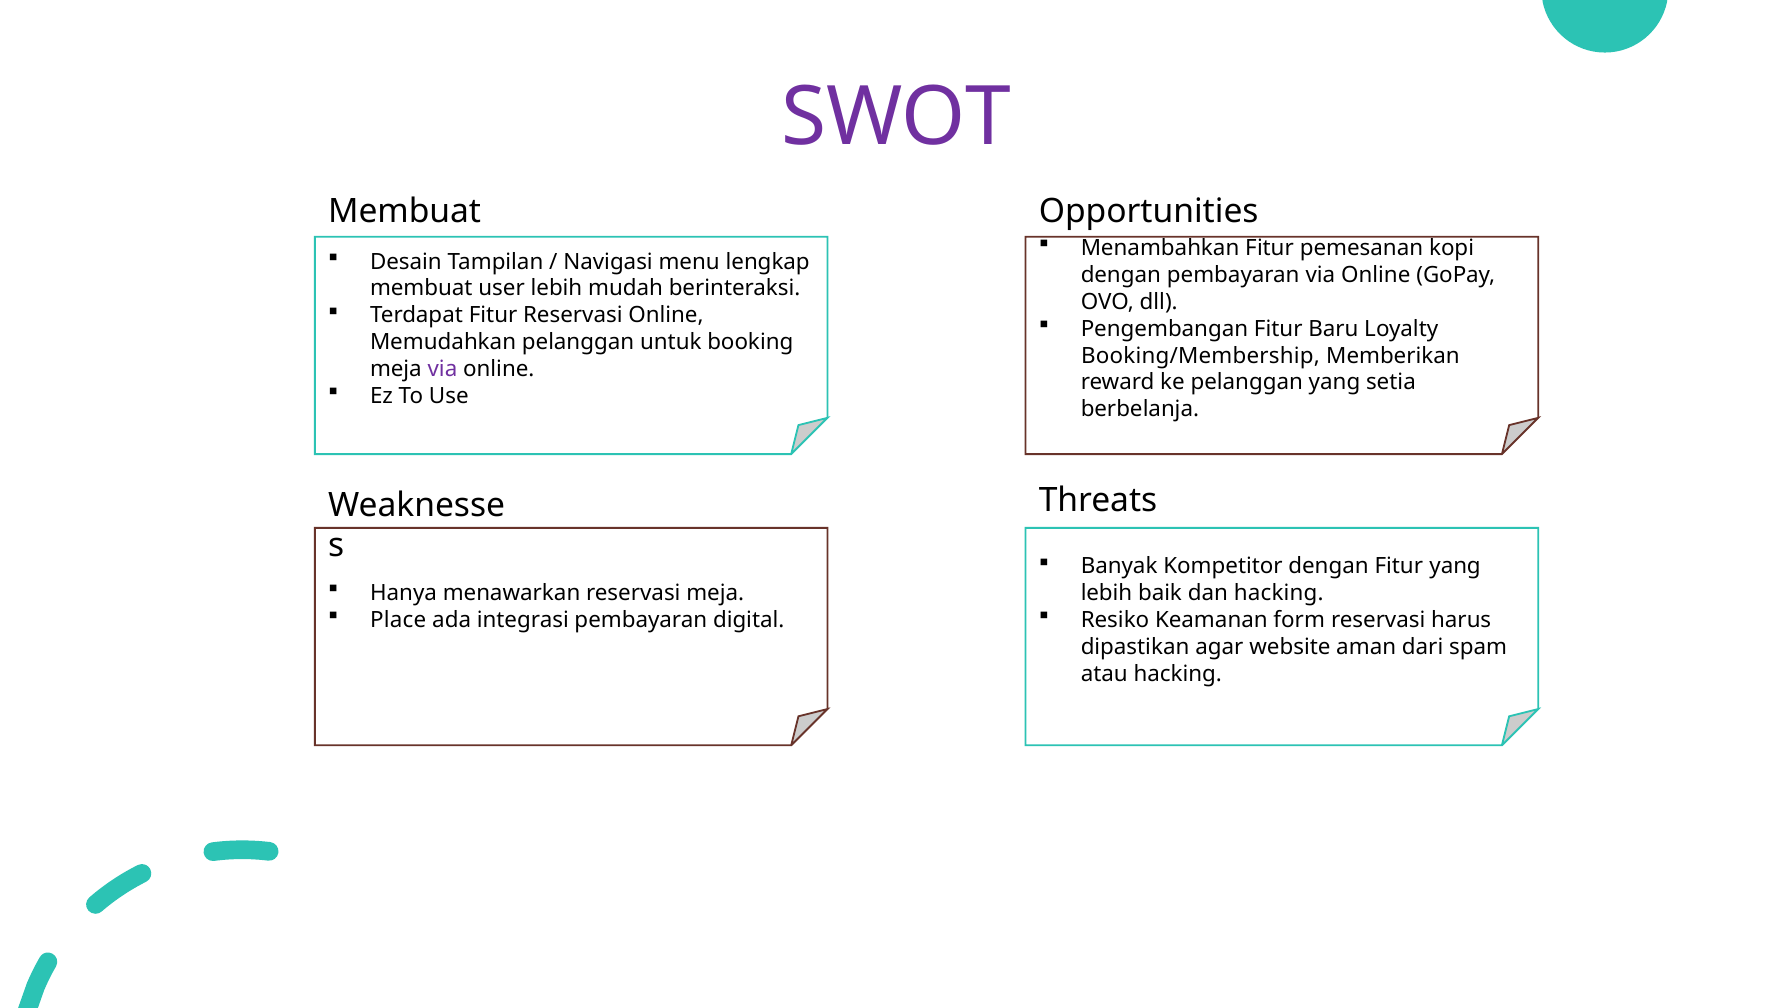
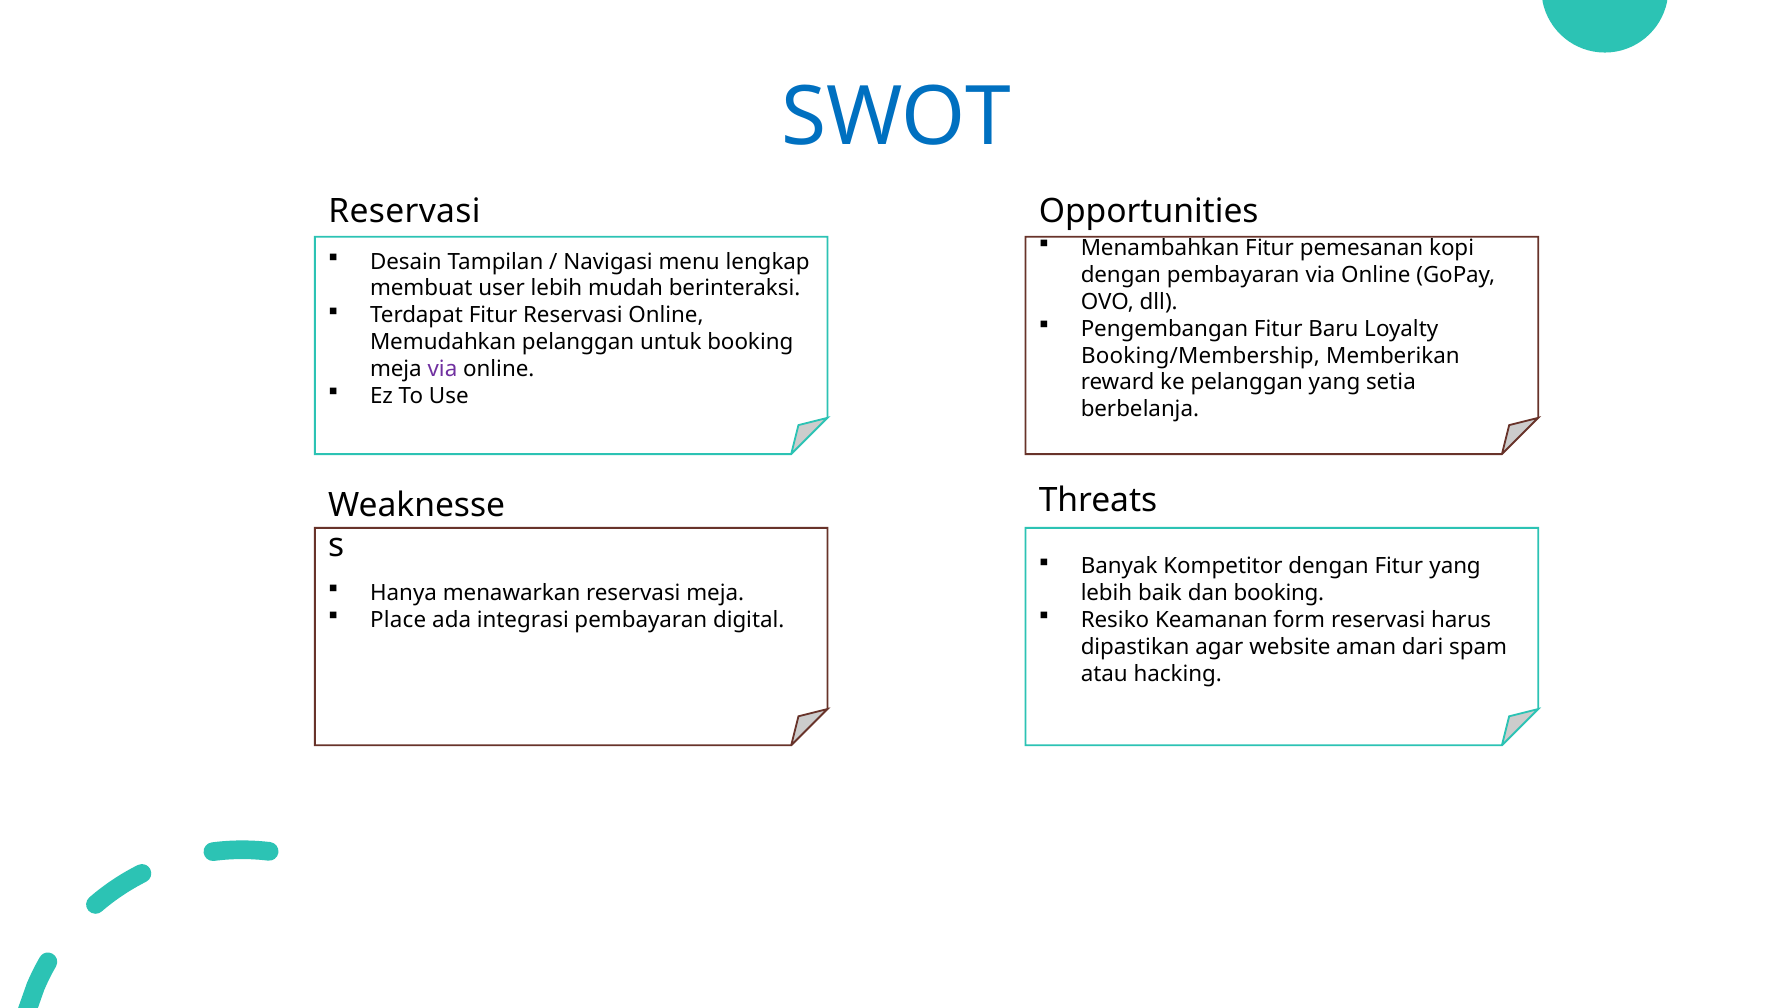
SWOT colour: purple -> blue (896, 118)
Membuat: Membuat -> Reservasi (404, 211)
dan hacking: hacking -> booking (1279, 593)
